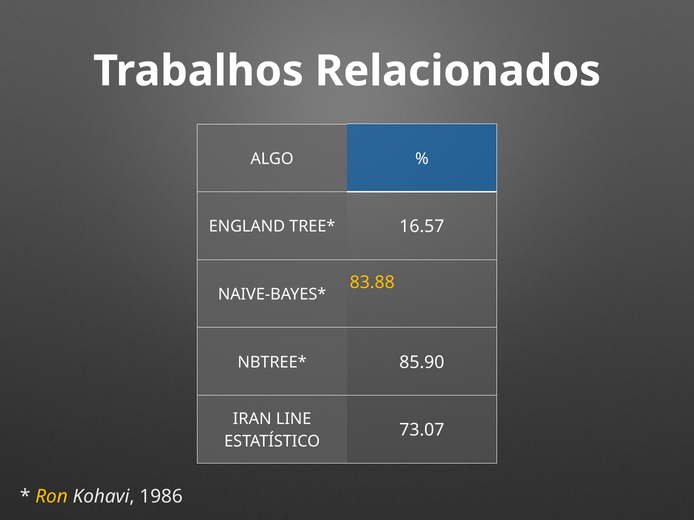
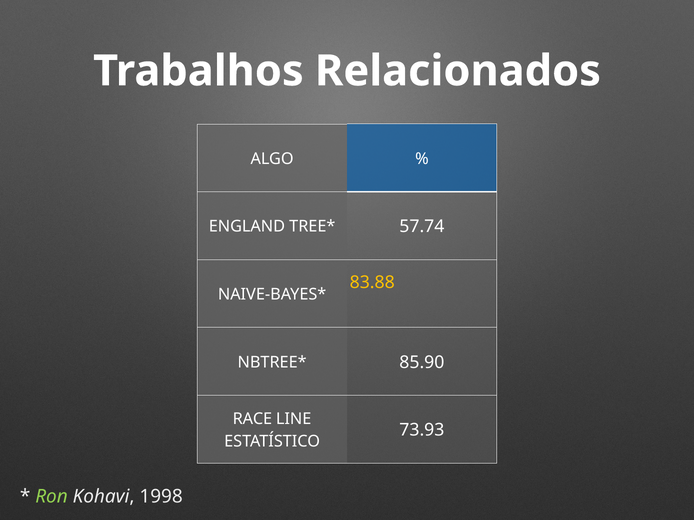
16.57: 16.57 -> 57.74 (422, 227)
IRAN: IRAN -> RACE (252, 419)
73.07: 73.07 -> 73.93 (422, 431)
Ron colour: yellow -> light green (52, 497)
1986: 1986 -> 1998 (161, 497)
